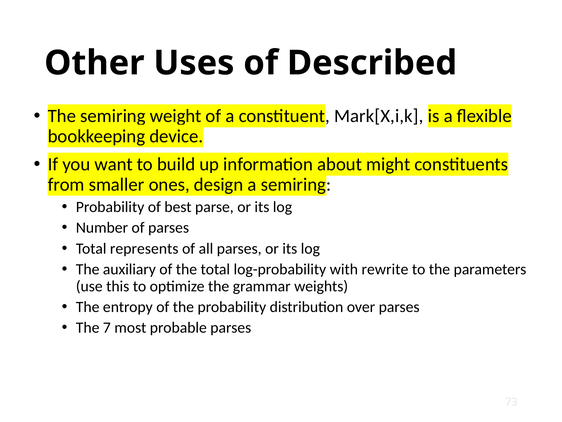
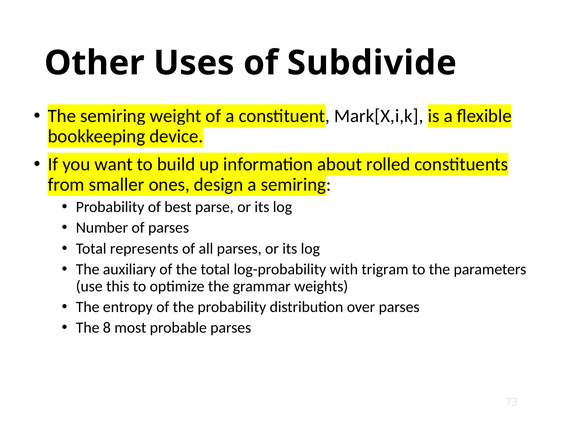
Described: Described -> Subdivide (372, 63)
might: might -> rolled (388, 164)
rewrite: rewrite -> trigram (385, 269)
7: 7 -> 8 (107, 327)
